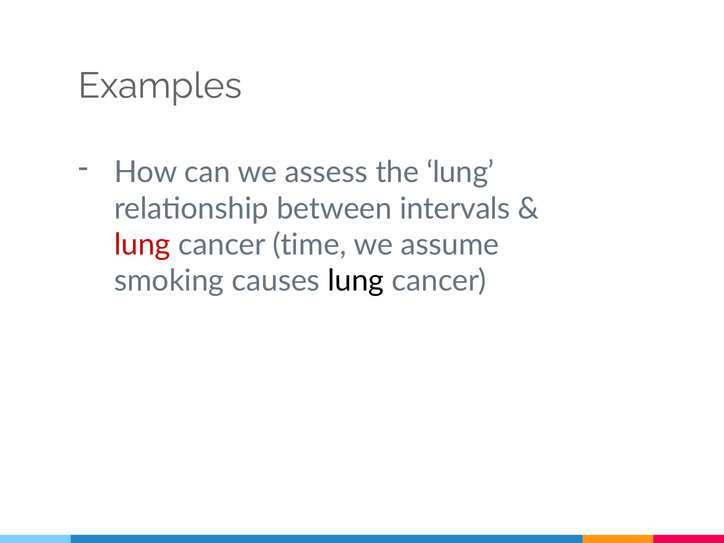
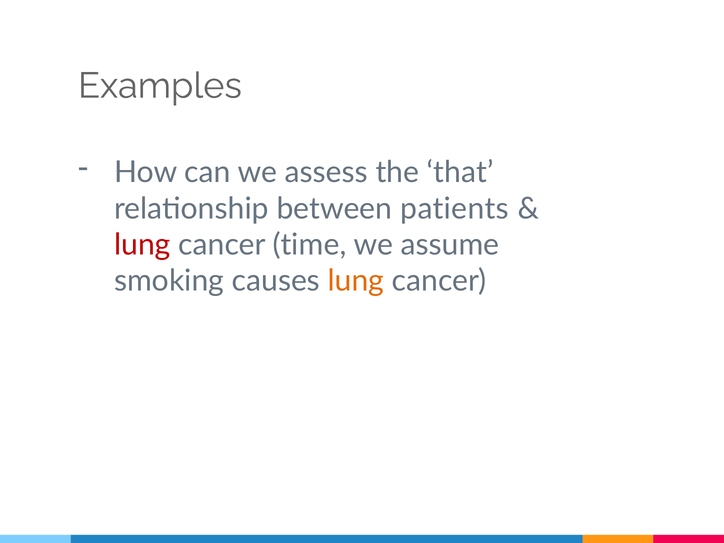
the lung: lung -> that (460, 172)
intervals: intervals -> patients (455, 209)
lung colour: black -> orange (356, 281)
